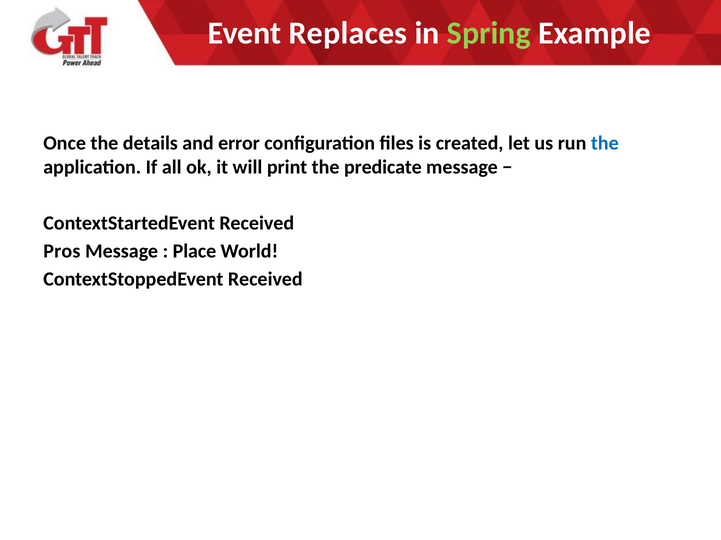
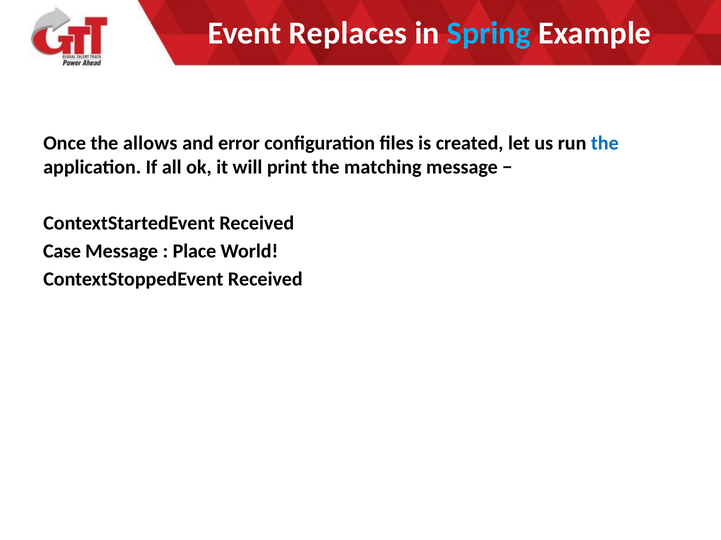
Spring colour: light green -> light blue (489, 33)
details: details -> allows (150, 143)
predicate: predicate -> matching (383, 167)
Pros: Pros -> Case (62, 252)
